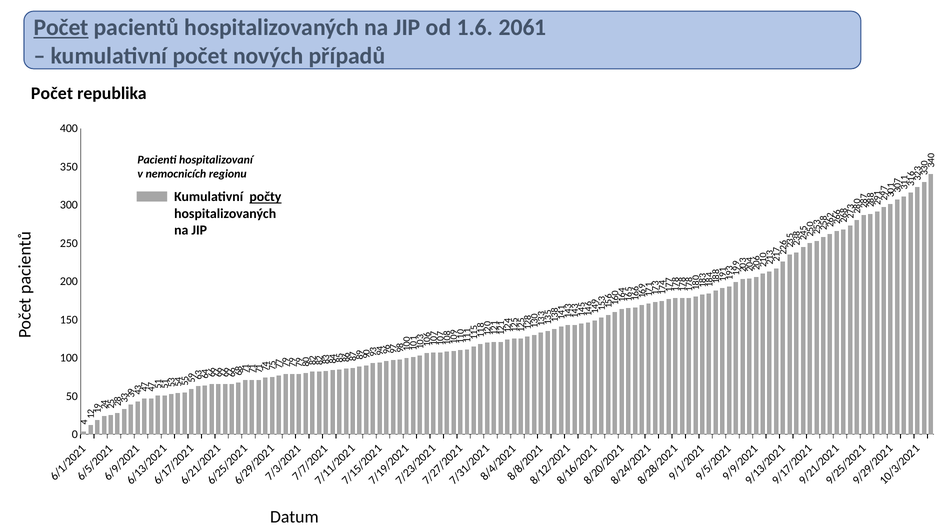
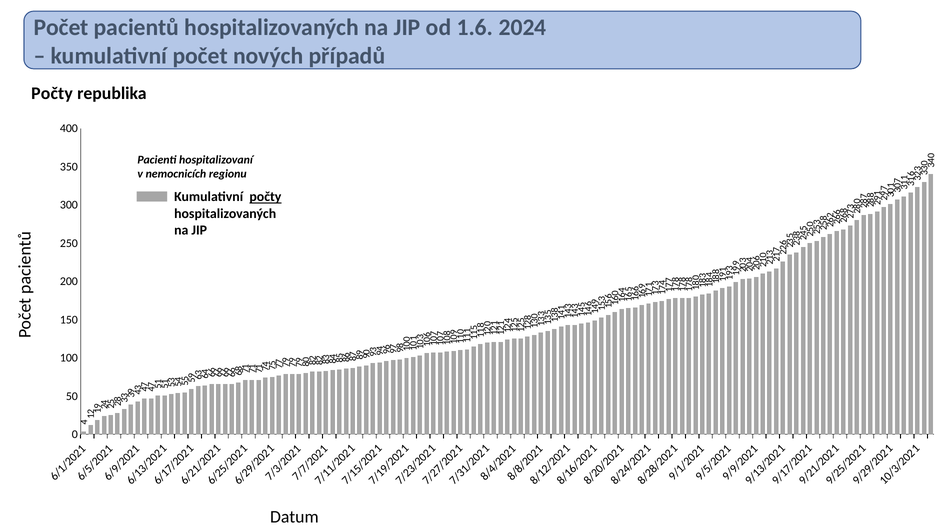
Počet underline: present -> none (61, 27)
2061: 2061 -> 2024 (523, 27)
Počet: Počet -> Počty (52, 93)
